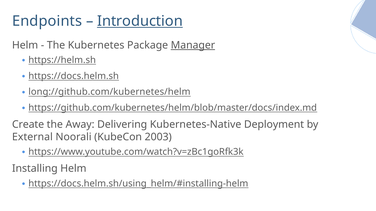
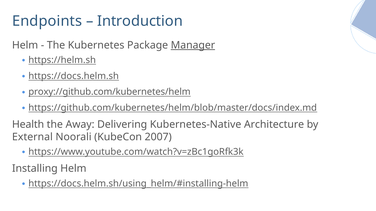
Introduction underline: present -> none (140, 21)
long://github.com/kubernetes/helm: long://github.com/kubernetes/helm -> proxy://github.com/kubernetes/helm (109, 92)
Create: Create -> Health (28, 125)
Deployment: Deployment -> Architecture (274, 125)
2003: 2003 -> 2007 (158, 137)
